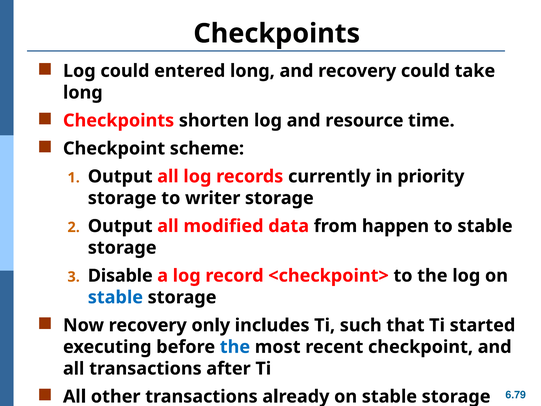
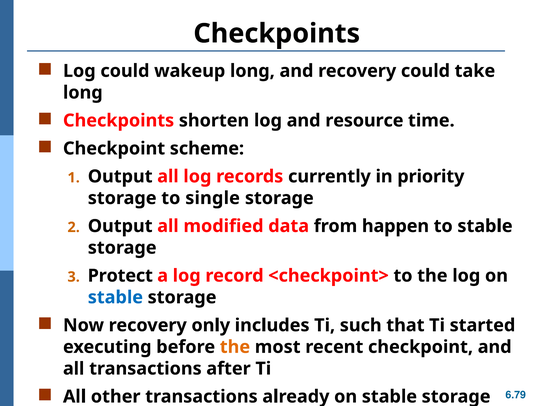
entered: entered -> wakeup (190, 71)
writer: writer -> single (213, 198)
Disable: Disable -> Protect (120, 276)
the colour: blue -> orange (235, 347)
